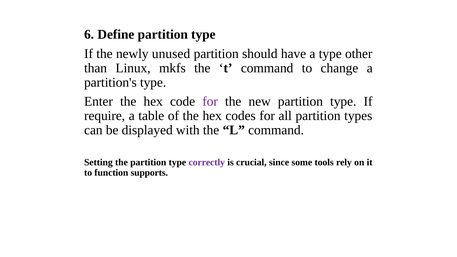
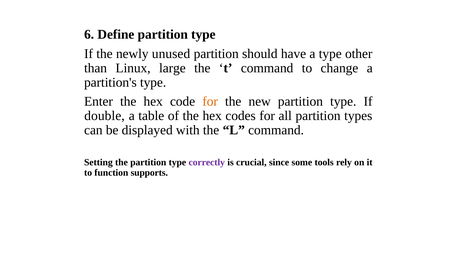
mkfs: mkfs -> large (172, 68)
for colour: purple -> orange (210, 102)
require: require -> double (105, 116)
